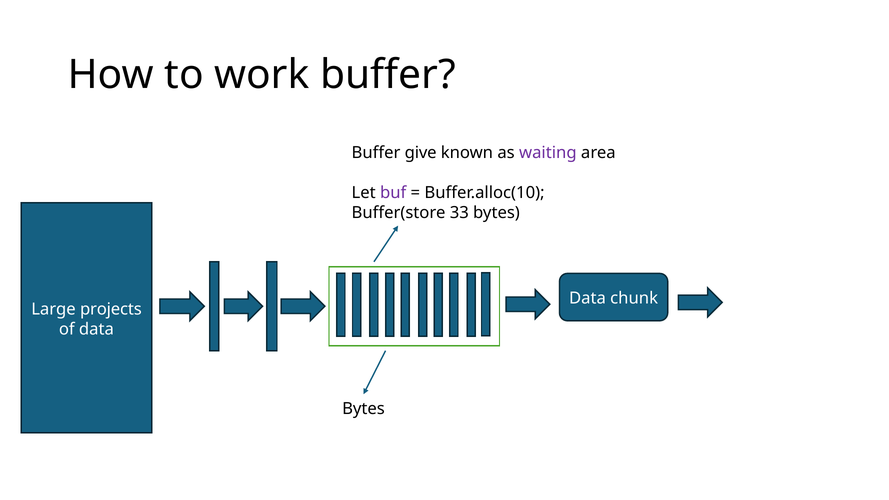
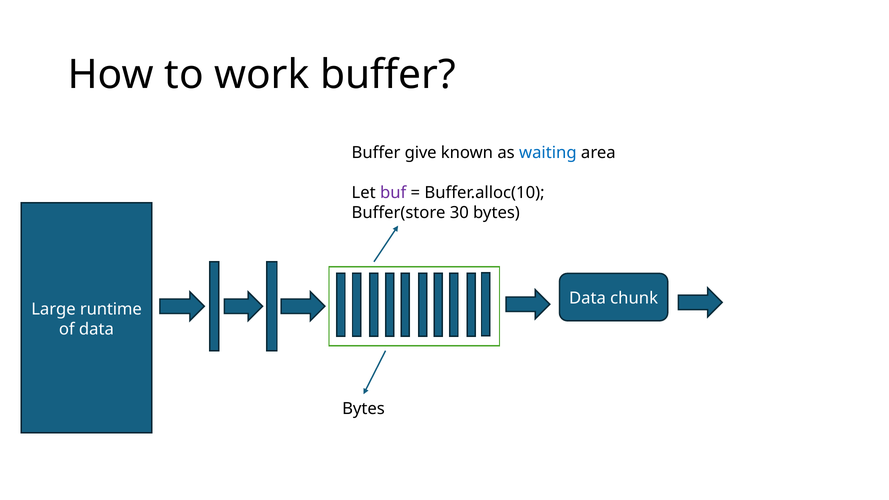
waiting colour: purple -> blue (548, 153)
33: 33 -> 30 (459, 213)
projects: projects -> runtime (111, 309)
